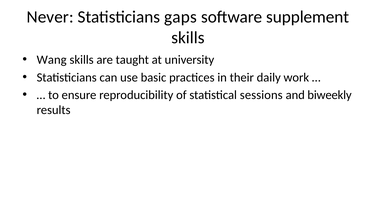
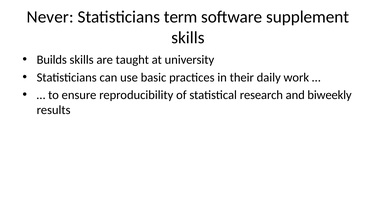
gaps: gaps -> term (181, 17)
Wang: Wang -> Builds (52, 60)
sessions: sessions -> research (261, 95)
